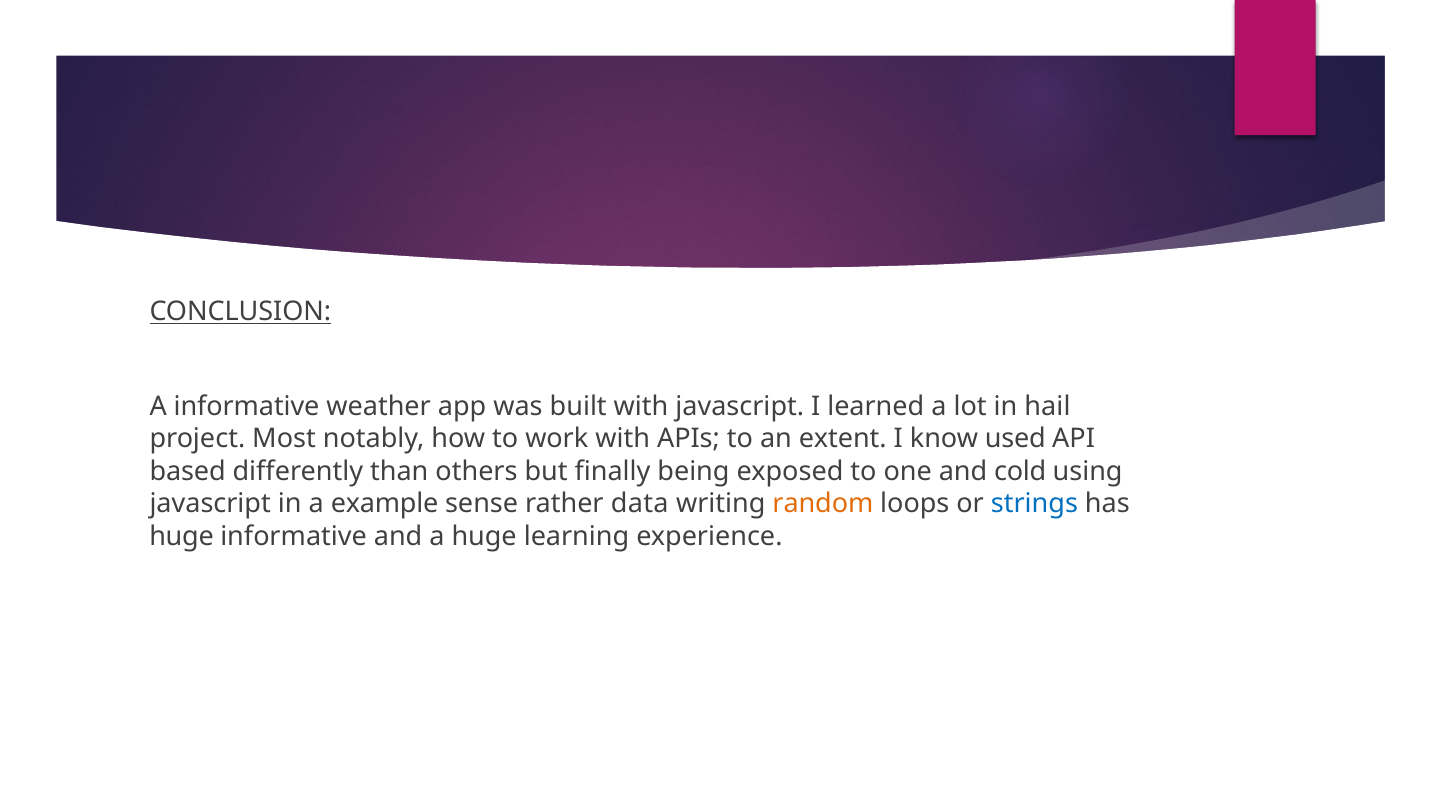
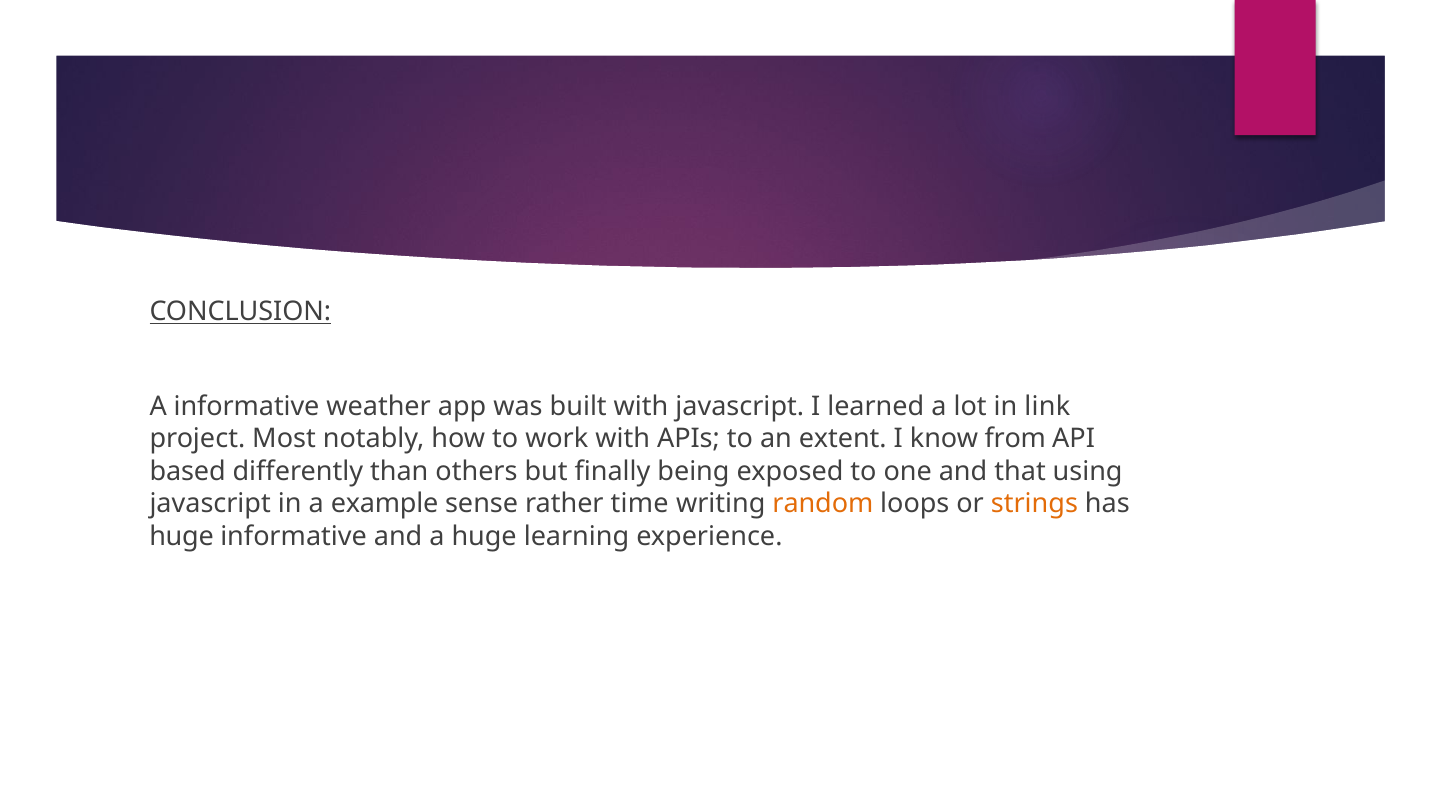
hail: hail -> link (1047, 406)
used: used -> from (1015, 439)
cold: cold -> that (1020, 471)
data: data -> time (640, 504)
strings colour: blue -> orange (1034, 504)
